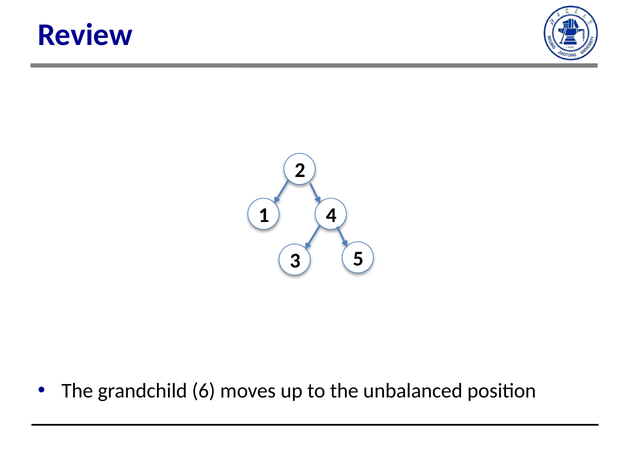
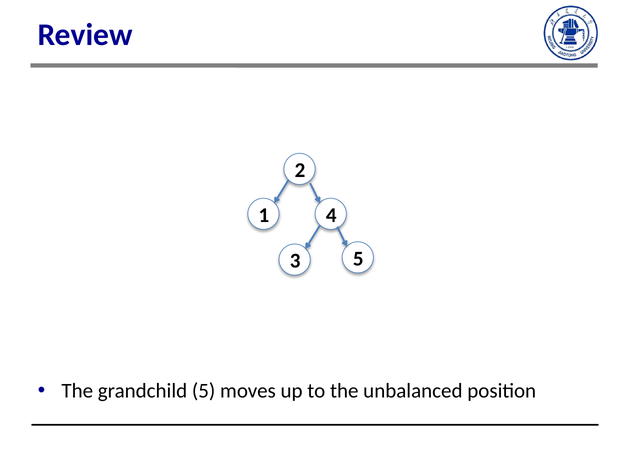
grandchild 6: 6 -> 5 (204, 391)
